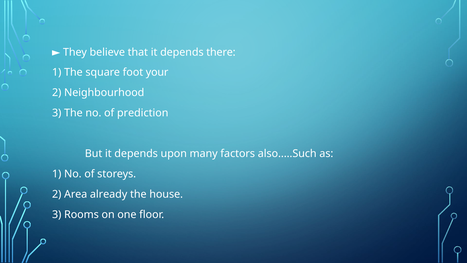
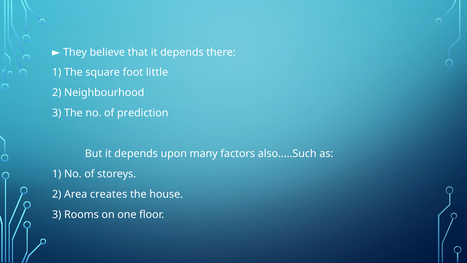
your: your -> little (157, 72)
already: already -> creates (109, 194)
